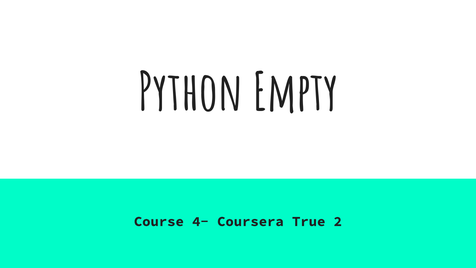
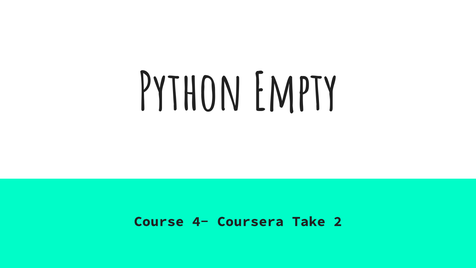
True: True -> Take (309, 221)
